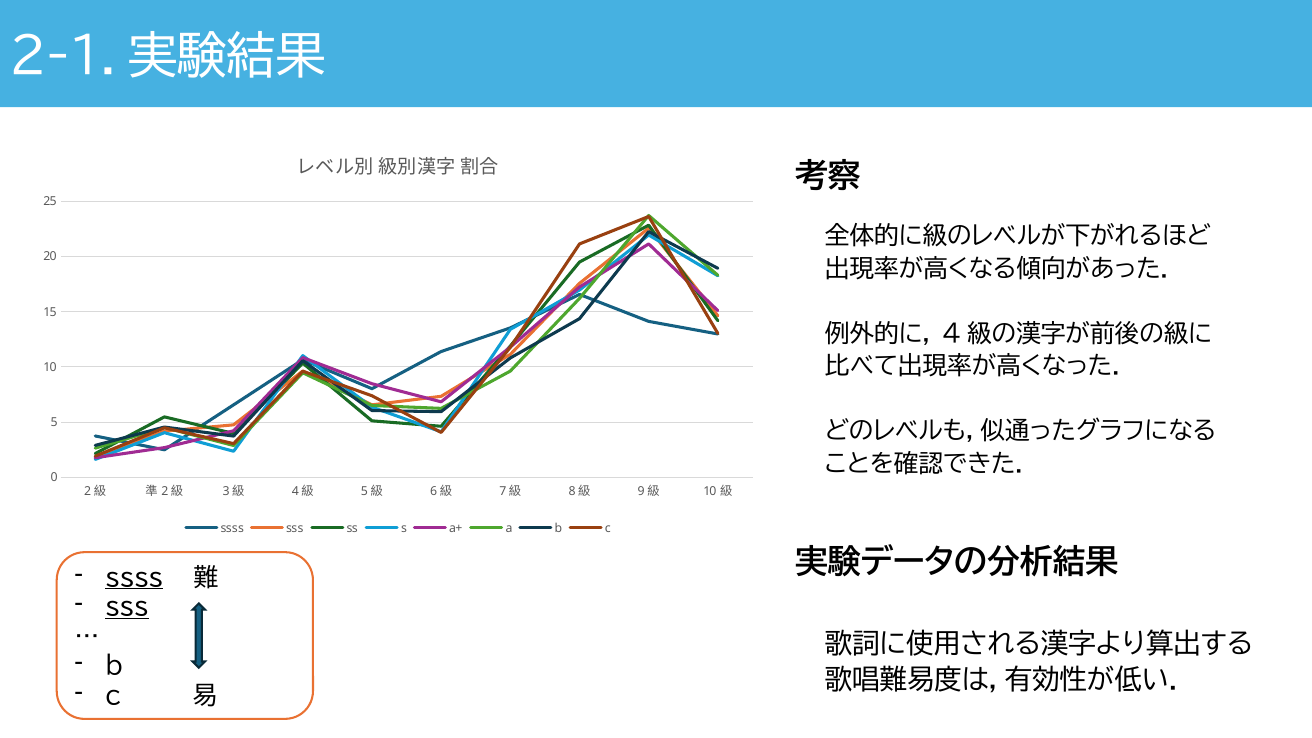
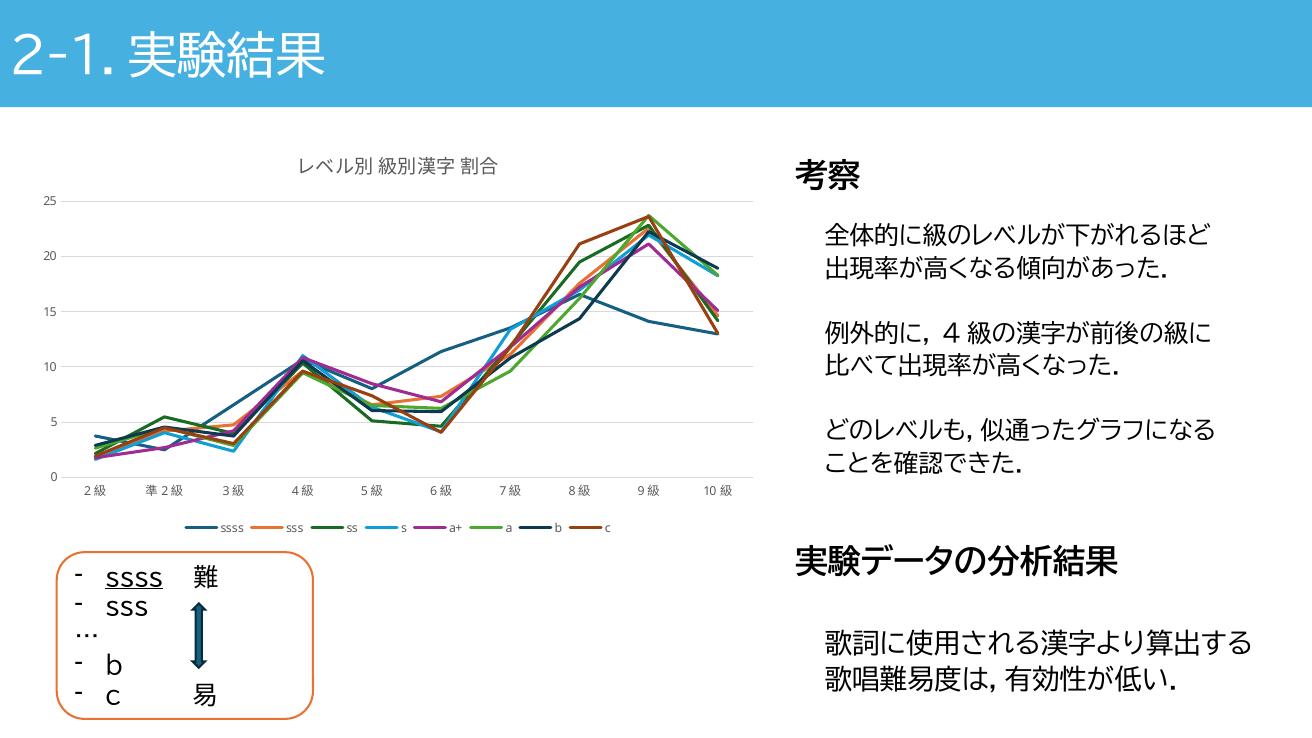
sss underline: present -> none (127, 608)
